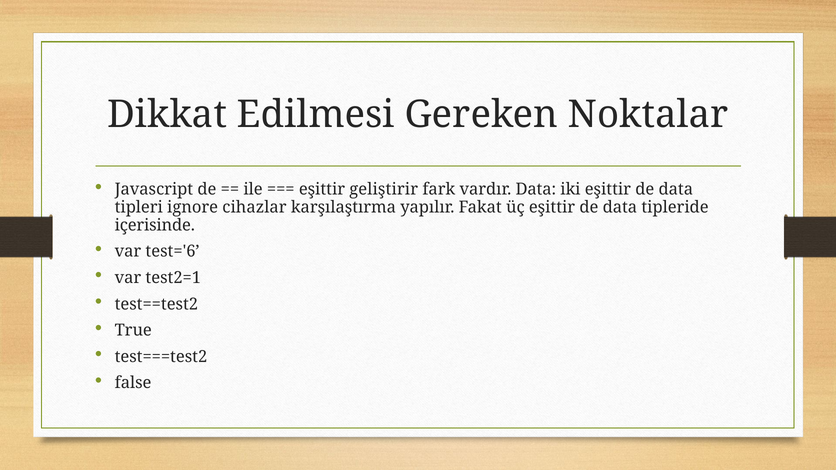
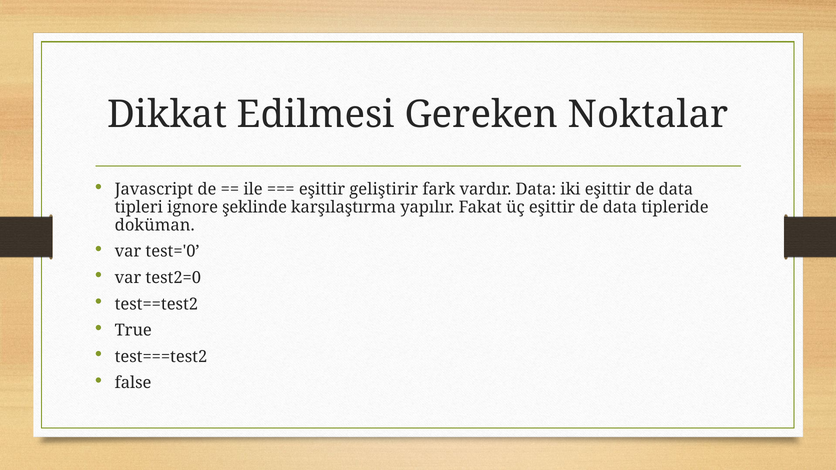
cihazlar: cihazlar -> şeklinde (255, 207)
içerisinde: içerisinde -> doküman (155, 225)
test='6: test='6 -> test='0 (173, 252)
test2=1: test2=1 -> test2=0 (173, 278)
